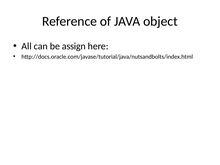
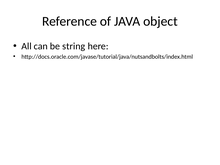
assign: assign -> string (74, 46)
